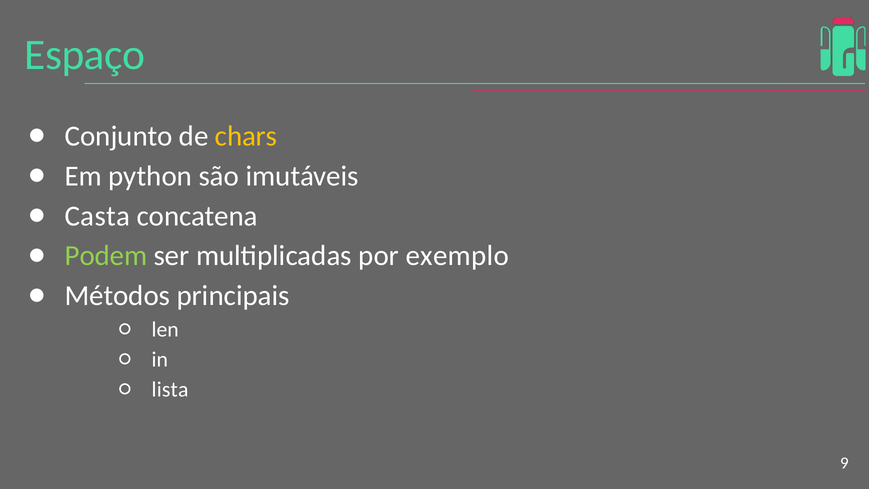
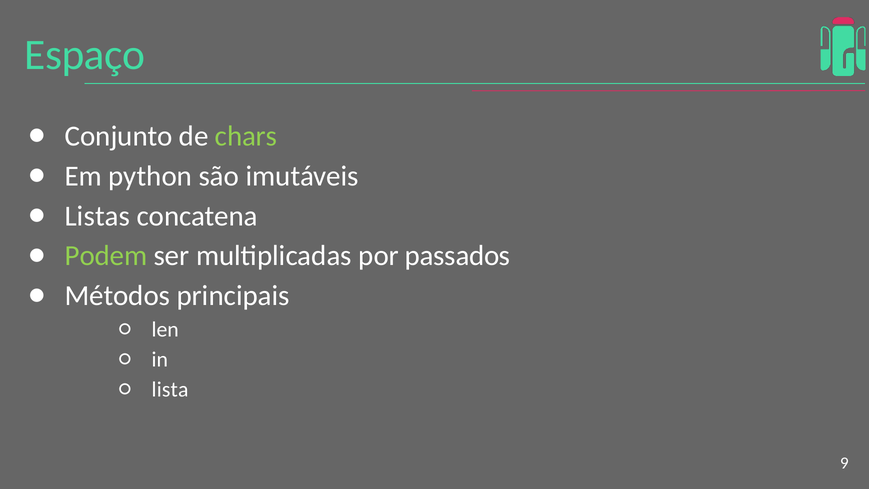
chars colour: yellow -> light green (246, 136)
Casta: Casta -> Listas (97, 216)
exemplo: exemplo -> passados (458, 256)
